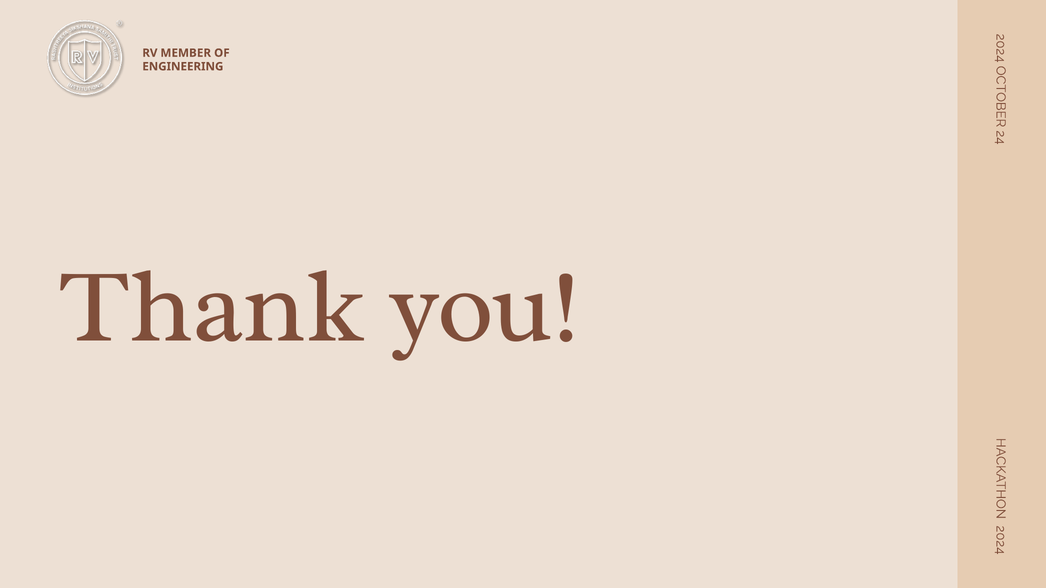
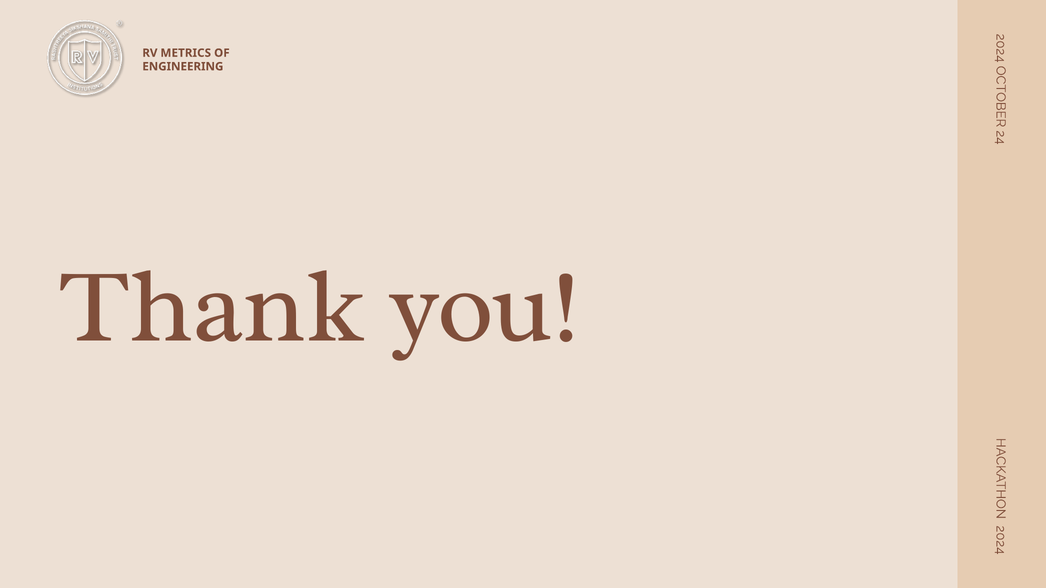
MEMBER: MEMBER -> METRICS (186, 53)
